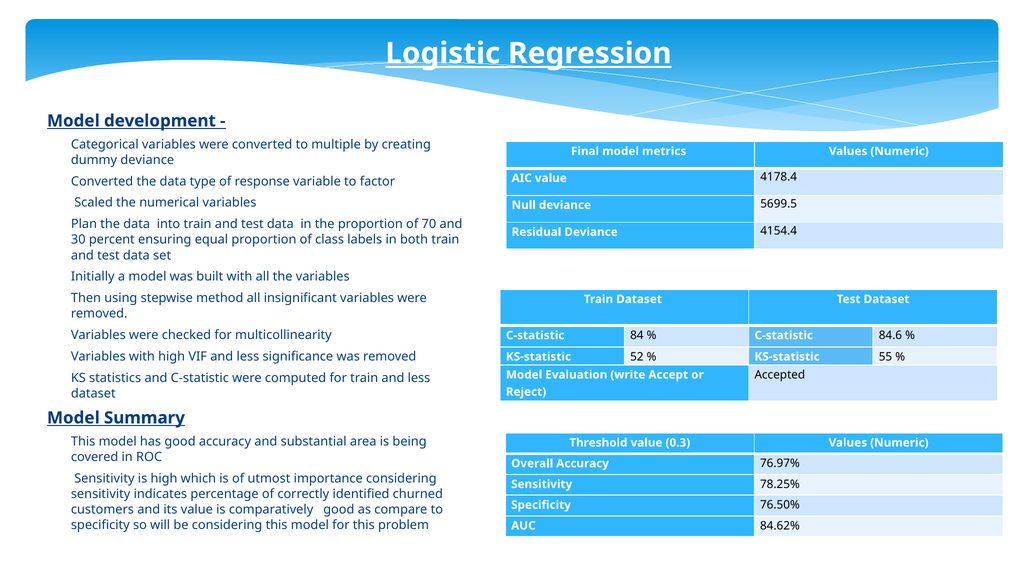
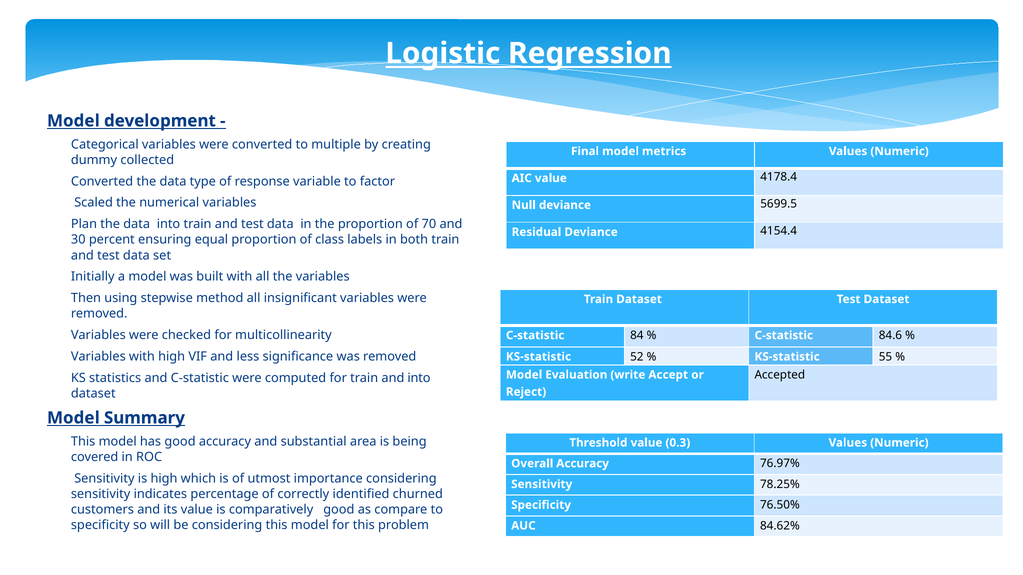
dummy deviance: deviance -> collected (147, 160)
train and less: less -> into (419, 378)
